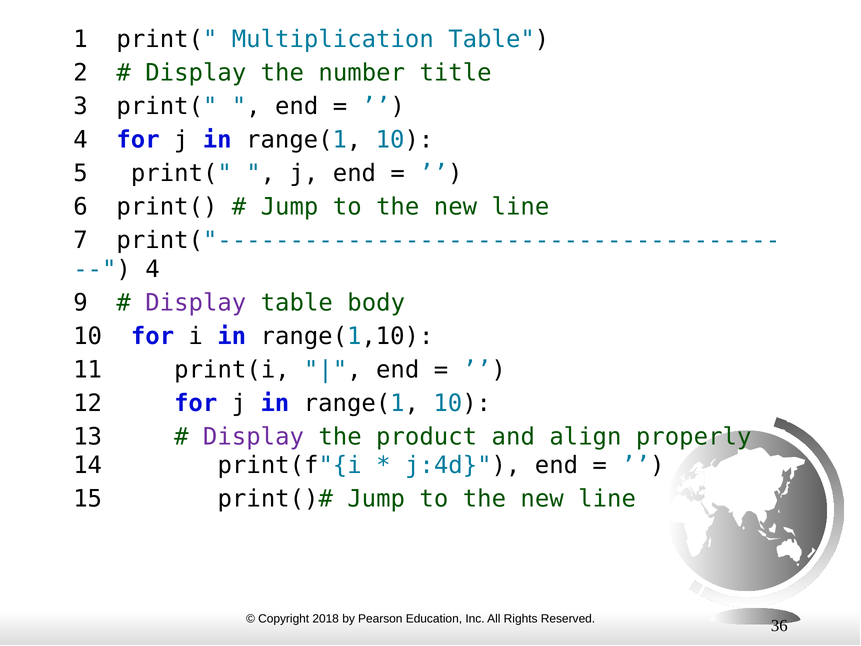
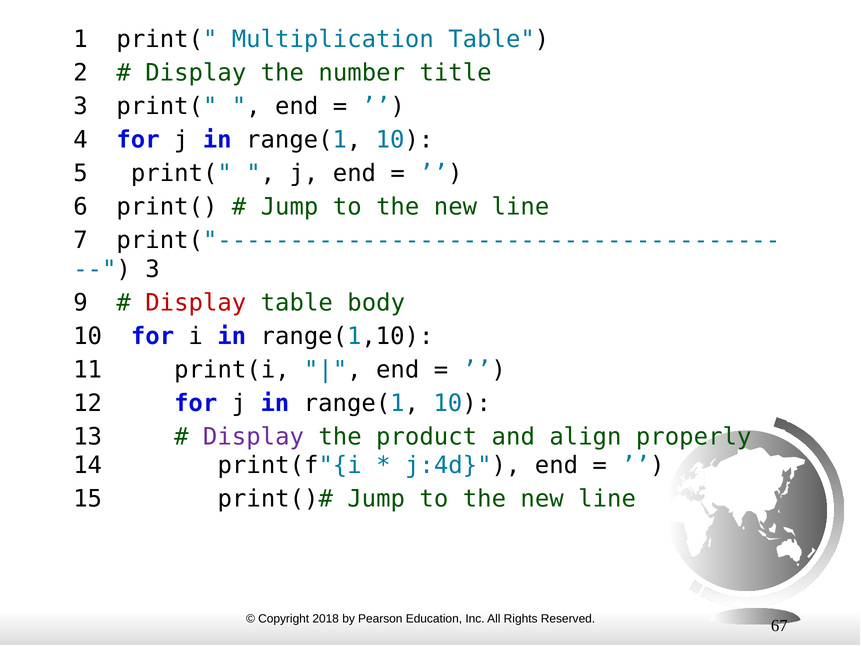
4: 4 -> 3 (153, 269)
Display colour: purple -> red (196, 303)
36: 36 -> 67 (779, 625)
